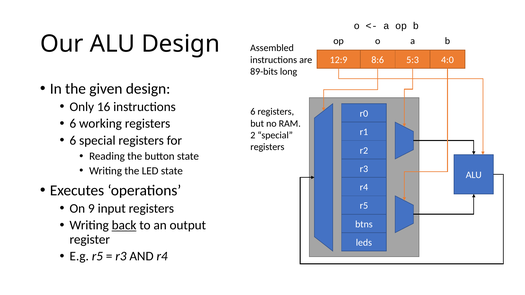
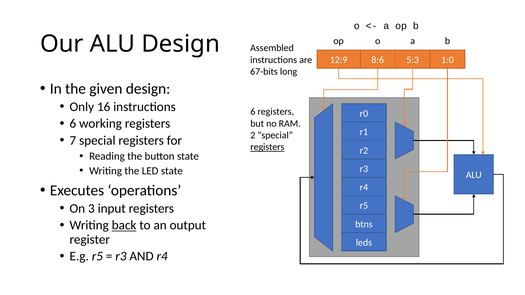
4:0: 4:0 -> 1:0 (447, 60)
89-bits: 89-bits -> 67-bits (264, 72)
6: 6 -> 7 (73, 141)
registers underline: none -> present (267, 147)
9: 9 -> 3 (91, 209)
